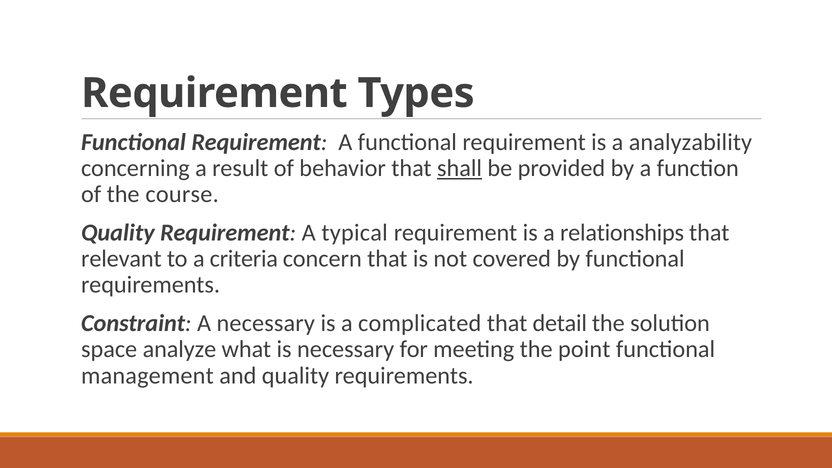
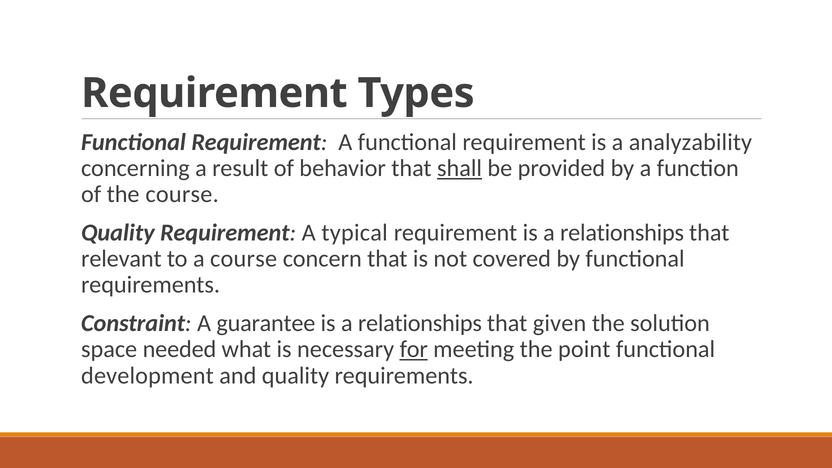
a criteria: criteria -> course (244, 259)
A necessary: necessary -> guarantee (266, 323)
complicated: complicated -> relationships (420, 323)
detail: detail -> given (560, 323)
analyze: analyze -> needed (179, 349)
for underline: none -> present (414, 349)
management: management -> development (147, 376)
